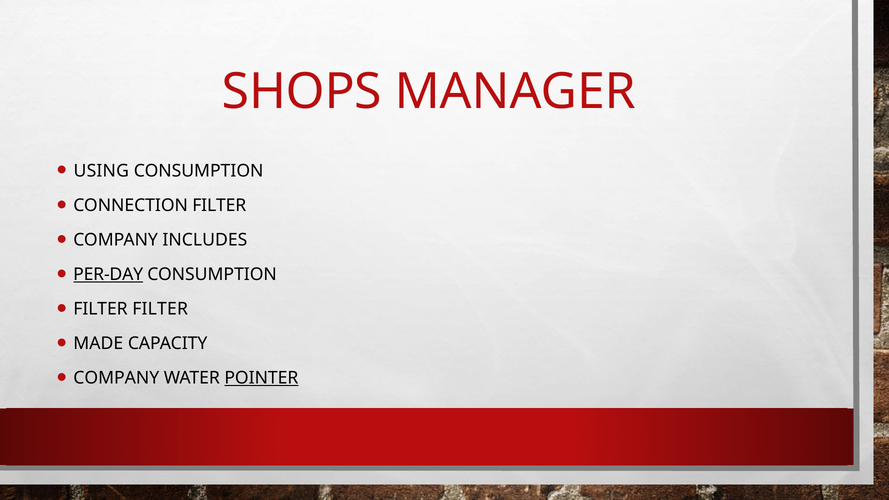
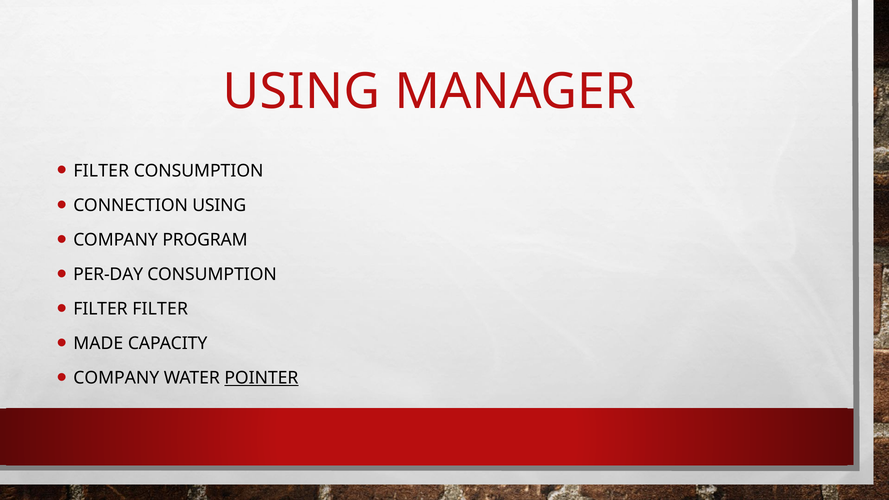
SHOPS: SHOPS -> USING (302, 92)
USING: USING -> FILTER (101, 171)
CONNECTION FILTER: FILTER -> USING (219, 205)
INCLUDES: INCLUDES -> PROGRAM (205, 240)
PER-DAY underline: present -> none (108, 274)
